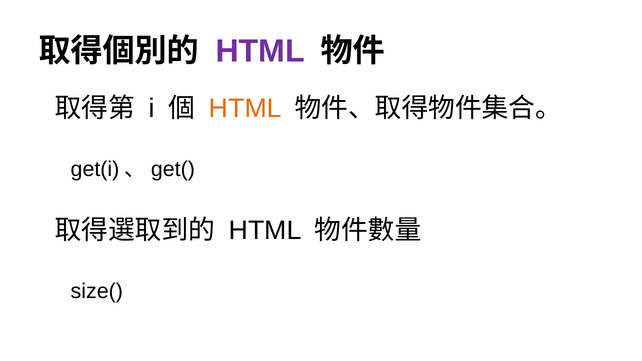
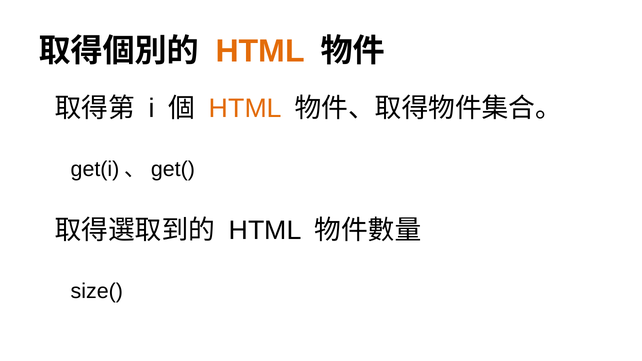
HTML colour: purple -> orange (260, 51)
